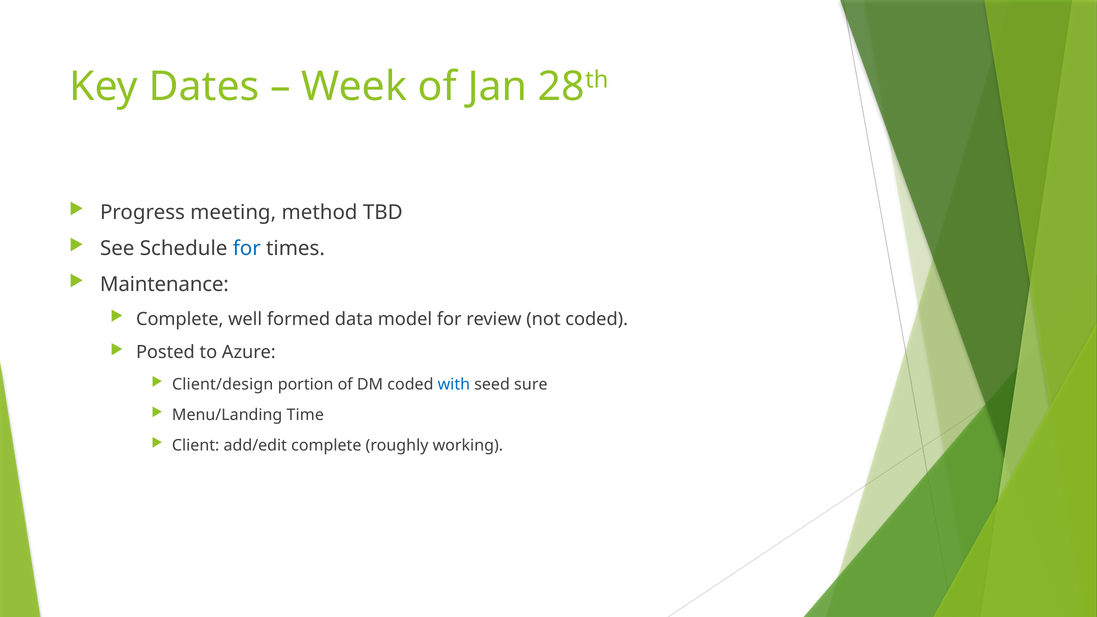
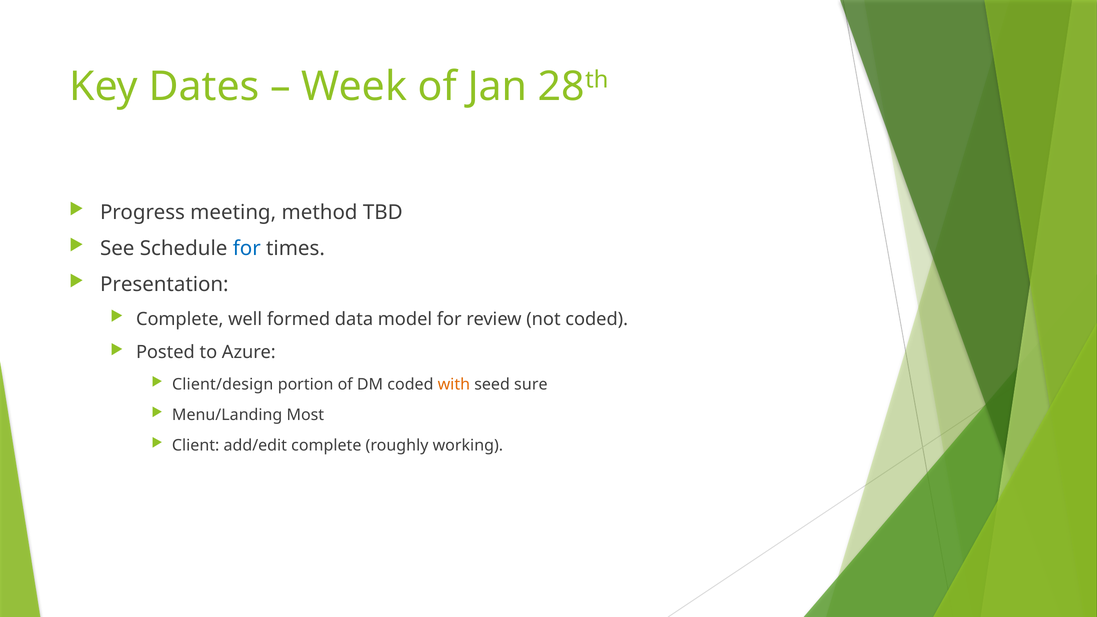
Maintenance: Maintenance -> Presentation (164, 285)
with colour: blue -> orange (454, 384)
Time: Time -> Most (305, 415)
